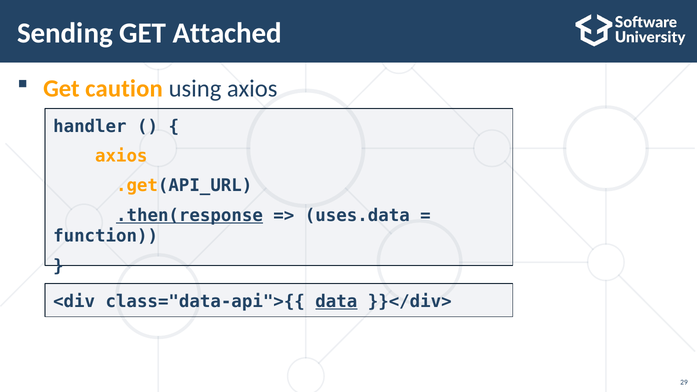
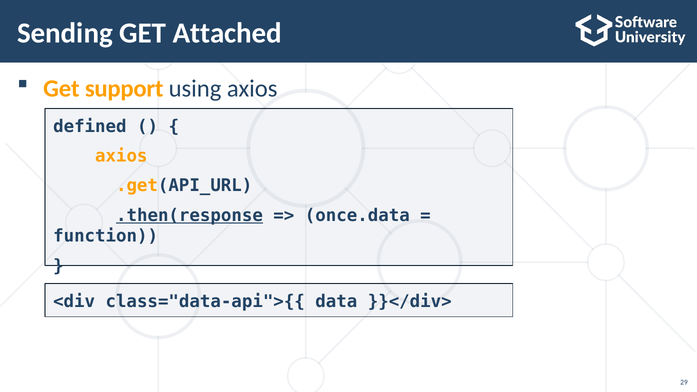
caution: caution -> support (124, 88)
handler: handler -> defined (90, 126)
uses.data: uses.data -> once.data (357, 215)
data underline: present -> none (336, 301)
